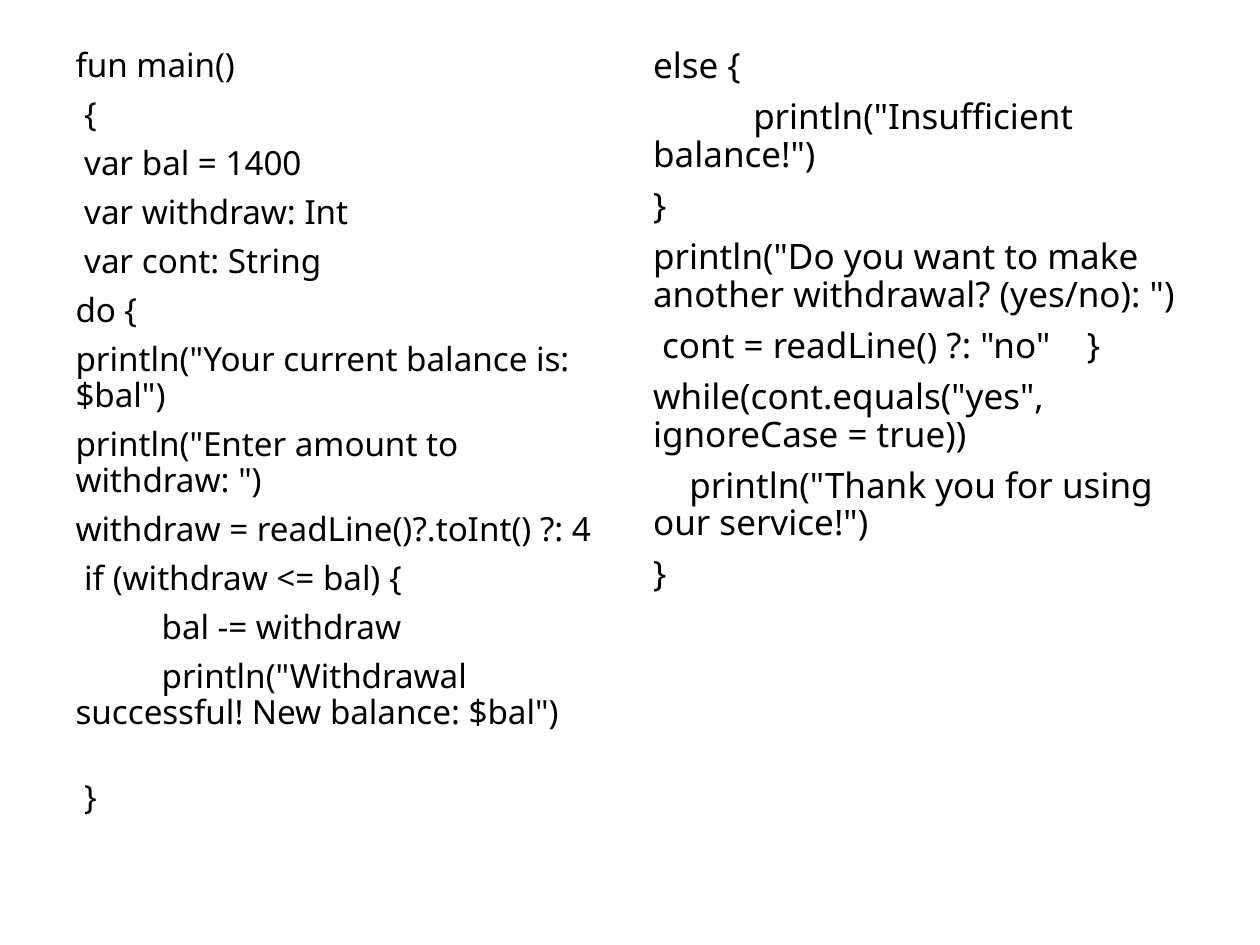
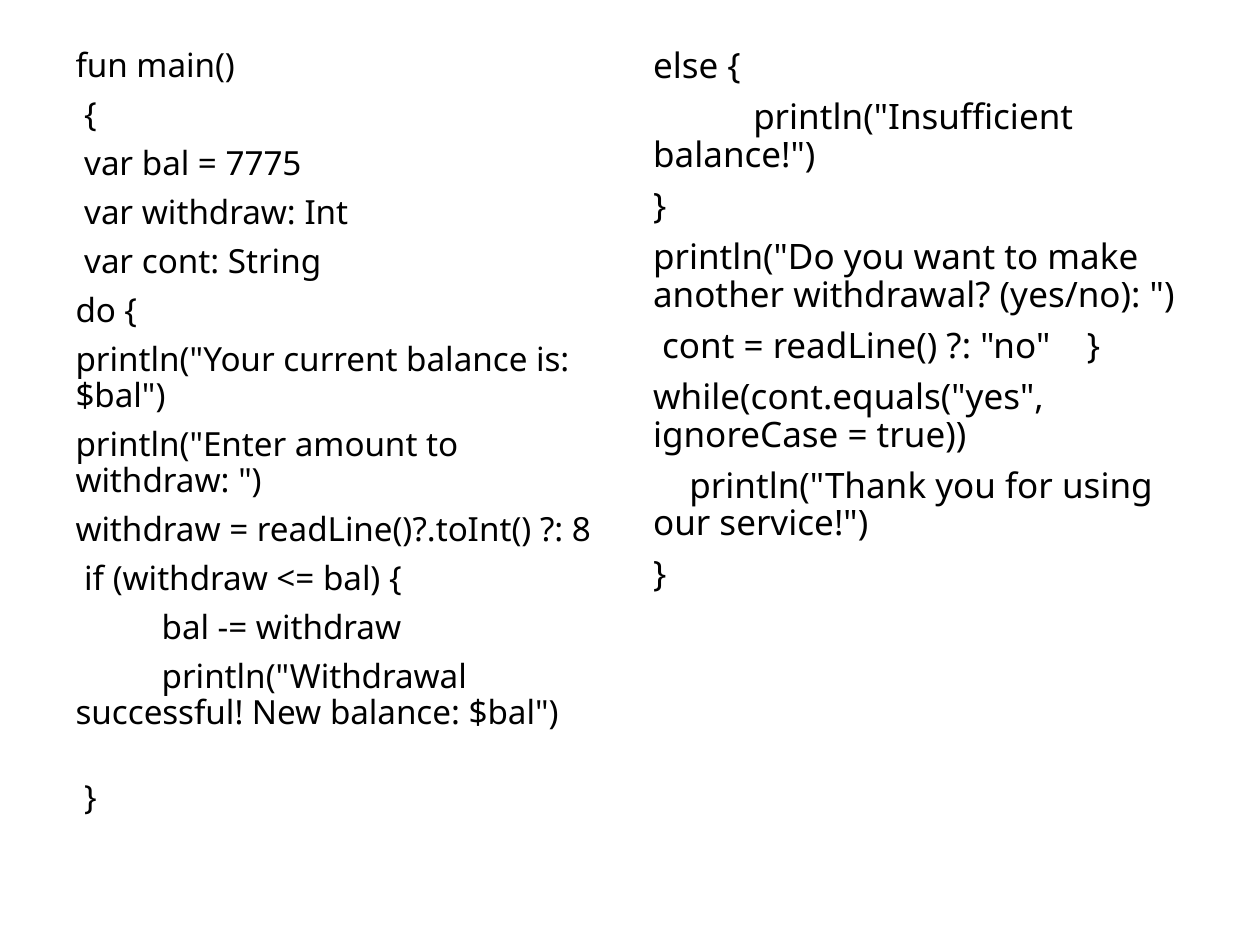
1400: 1400 -> 7775 (264, 164)
4: 4 -> 8 (581, 530)
